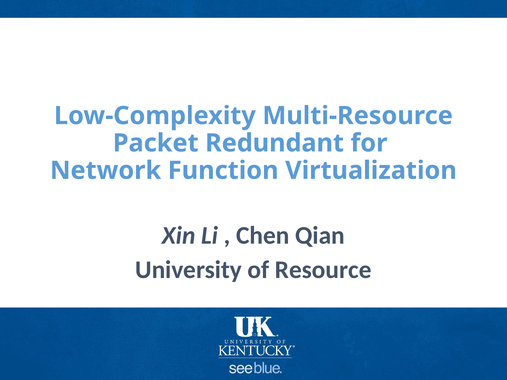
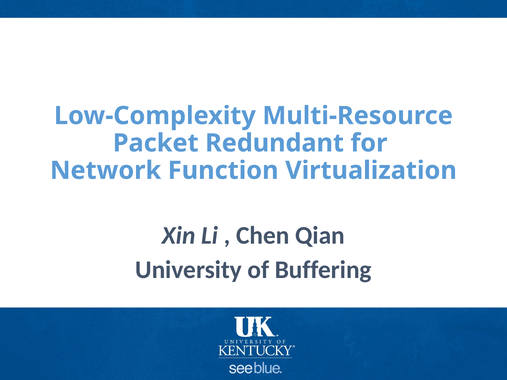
Resource: Resource -> Buffering (323, 270)
